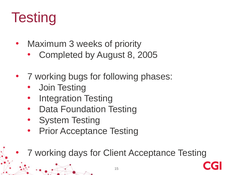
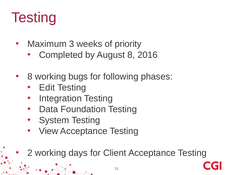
2005: 2005 -> 2016 (148, 55)
7: 7 -> 8 (30, 77)
Join: Join -> Edit (47, 87)
Prior: Prior -> View (49, 131)
7: 7 -> 2 (30, 153)
